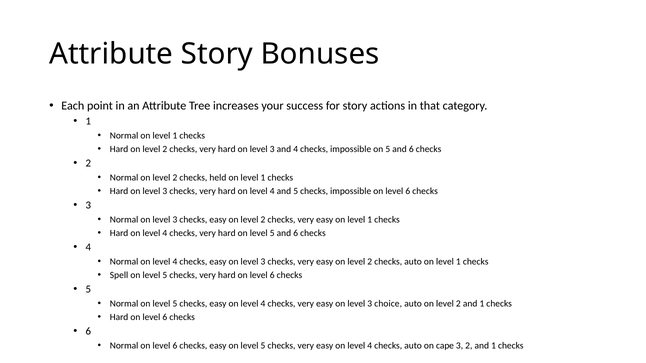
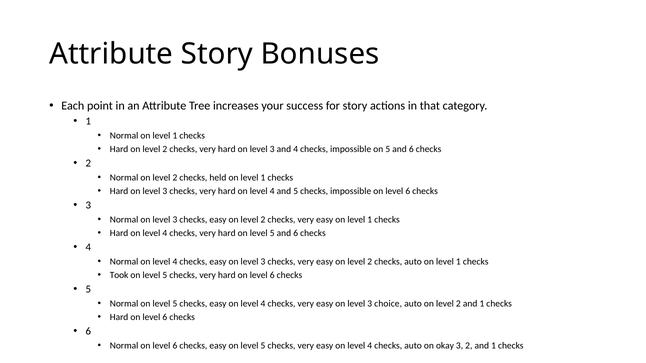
Spell: Spell -> Took (119, 275)
cape: cape -> okay (445, 346)
